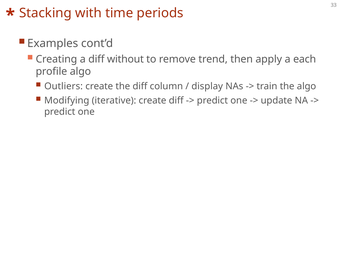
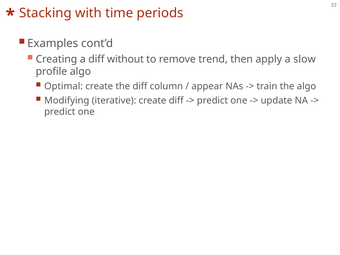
each: each -> slow (305, 59)
Outliers: Outliers -> Optimal (64, 86)
display: display -> appear (207, 86)
